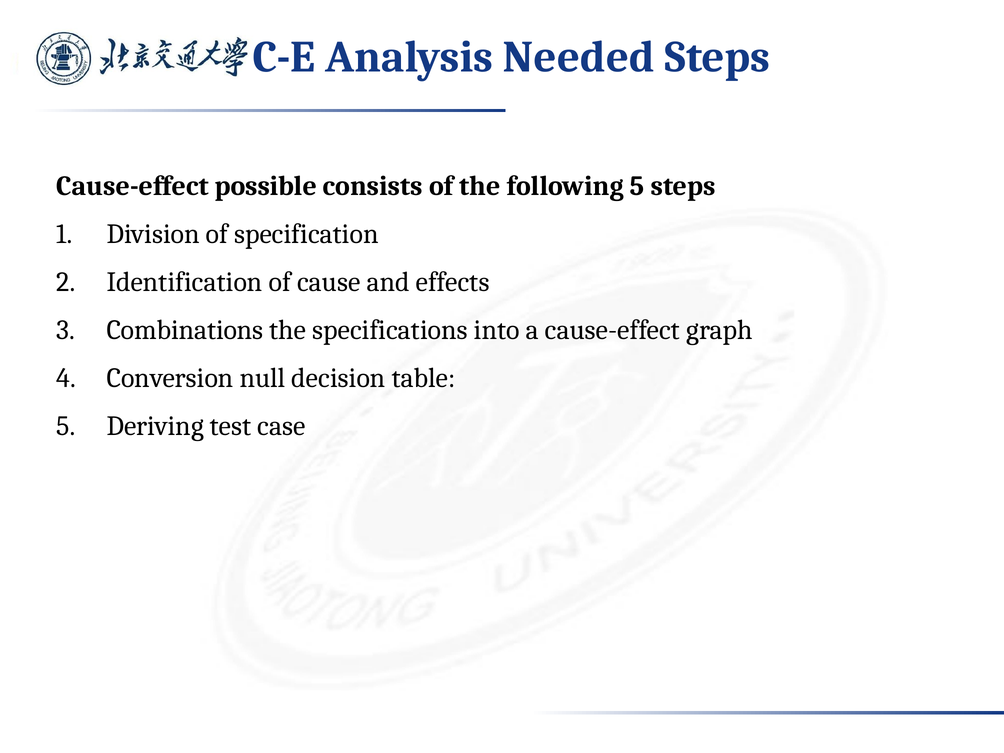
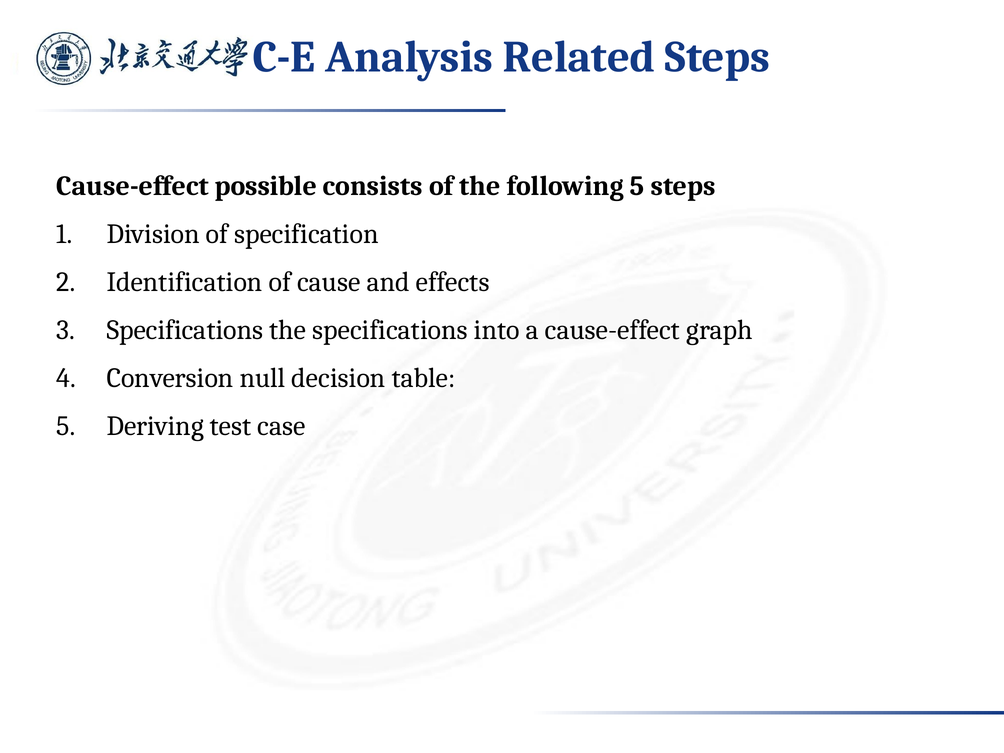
Needed: Needed -> Related (579, 57)
Combinations: Combinations -> Specifications (185, 330)
